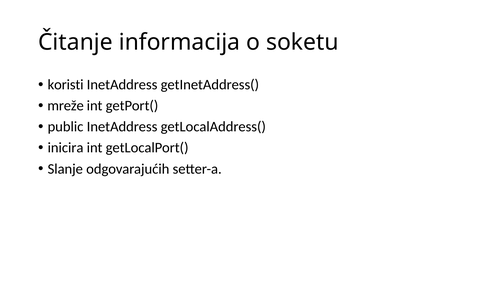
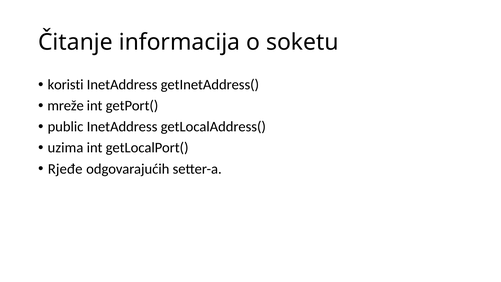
inicira: inicira -> uzima (65, 148)
Slanje: Slanje -> Rjeđe (65, 169)
